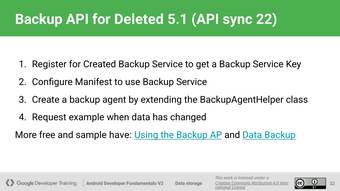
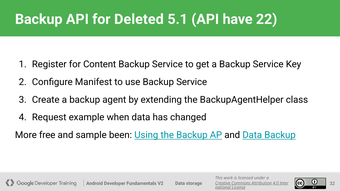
sync: sync -> have (238, 19)
Created: Created -> Content (100, 64)
have: have -> been (120, 135)
